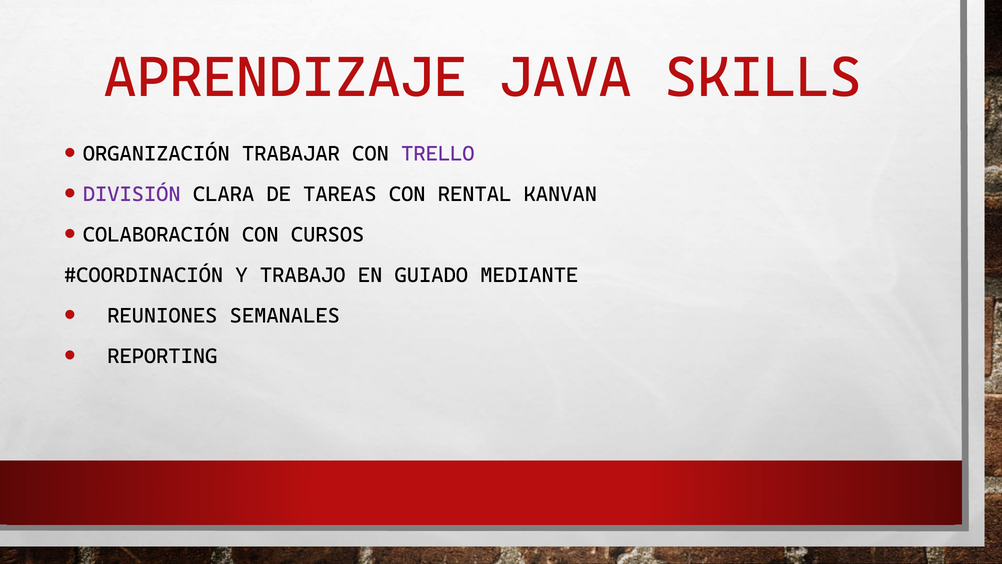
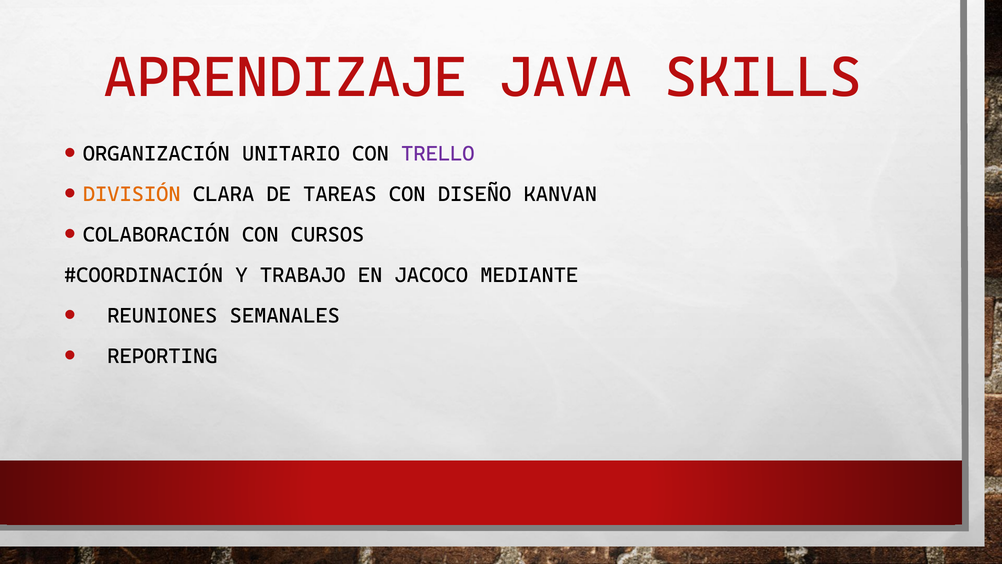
TRABAJAR: TRABAJAR -> UNITARIO (291, 154)
DIVISIÓN colour: purple -> orange (132, 194)
RENTAL: RENTAL -> DISEÑO (475, 194)
GUIADO: GUIADO -> JACOCO (431, 275)
